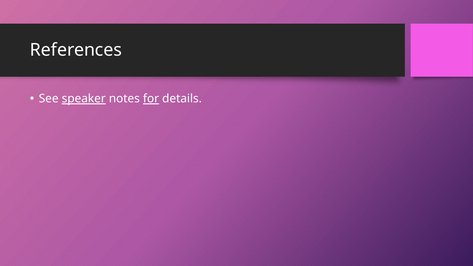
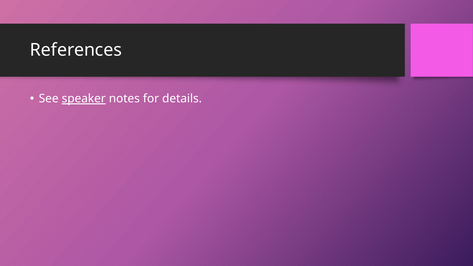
for underline: present -> none (151, 99)
